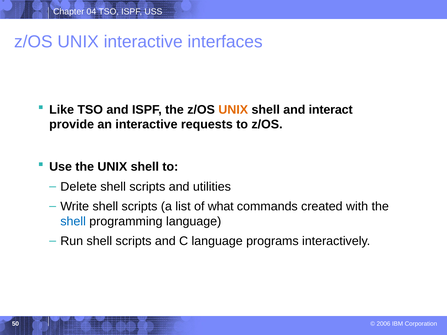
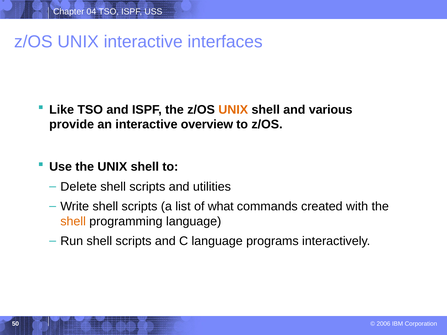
interact: interact -> various (331, 110)
requests: requests -> overview (207, 125)
shell colour: blue -> orange (73, 222)
